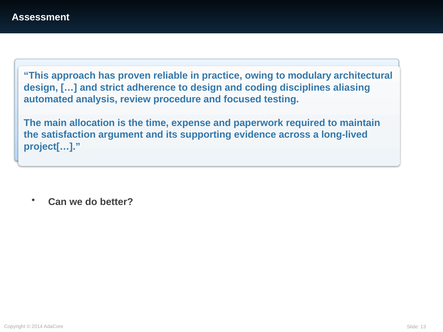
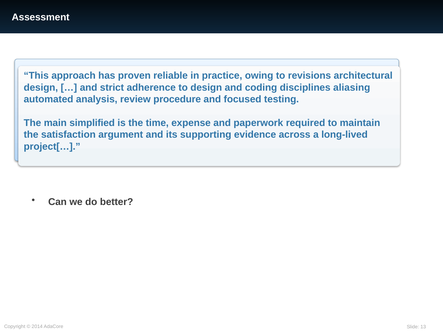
modulary: modulary -> revisions (309, 76)
allocation: allocation -> simplified (92, 123)
